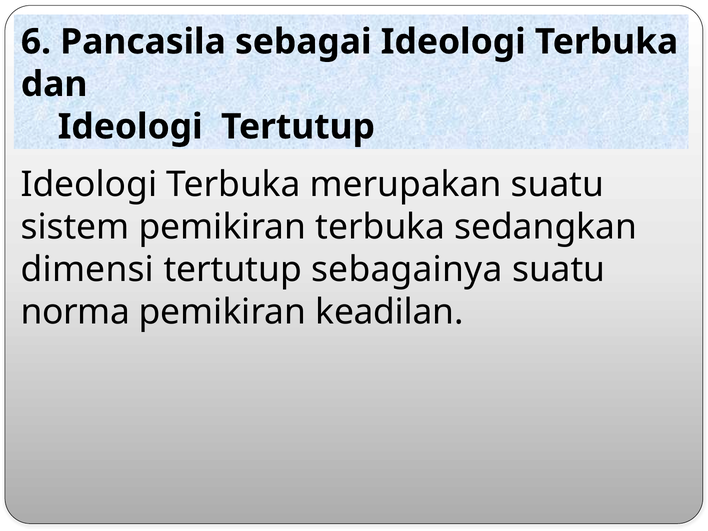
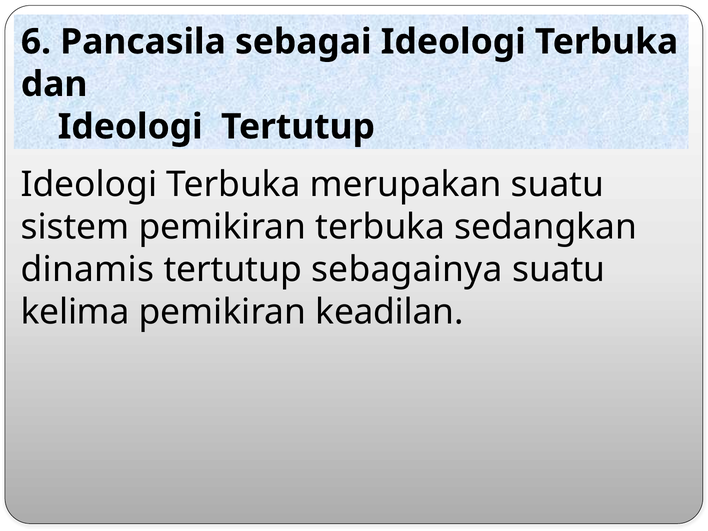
dimensi: dimensi -> dinamis (87, 270)
norma: norma -> kelima (75, 312)
